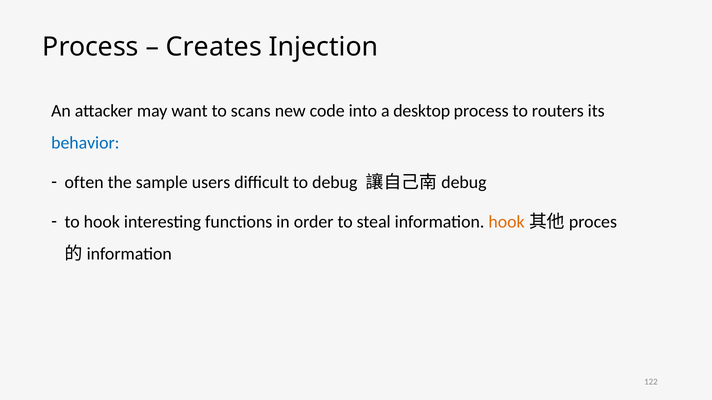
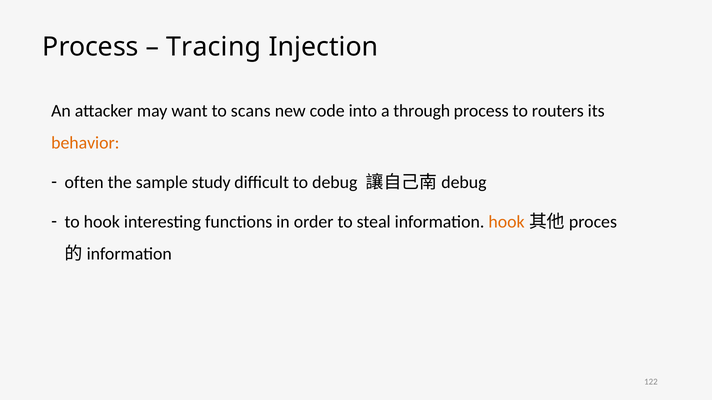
Creates: Creates -> Tracing (214, 47)
desktop: desktop -> through (422, 111)
behavior colour: blue -> orange (85, 143)
users: users -> study (211, 183)
